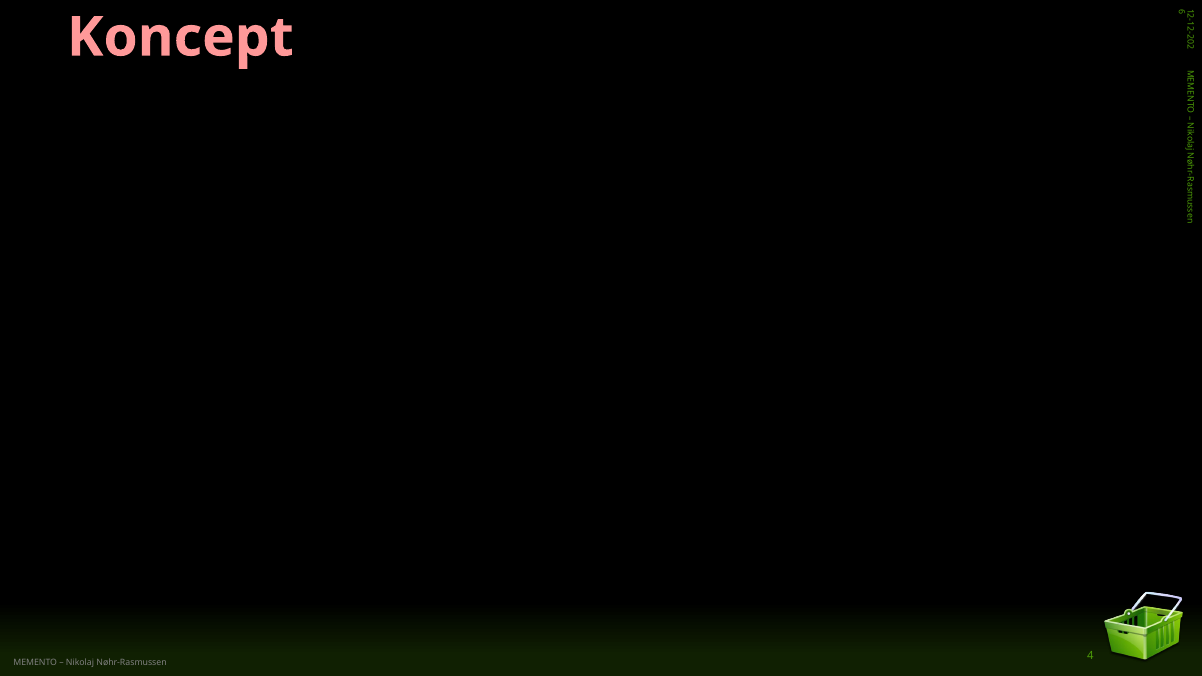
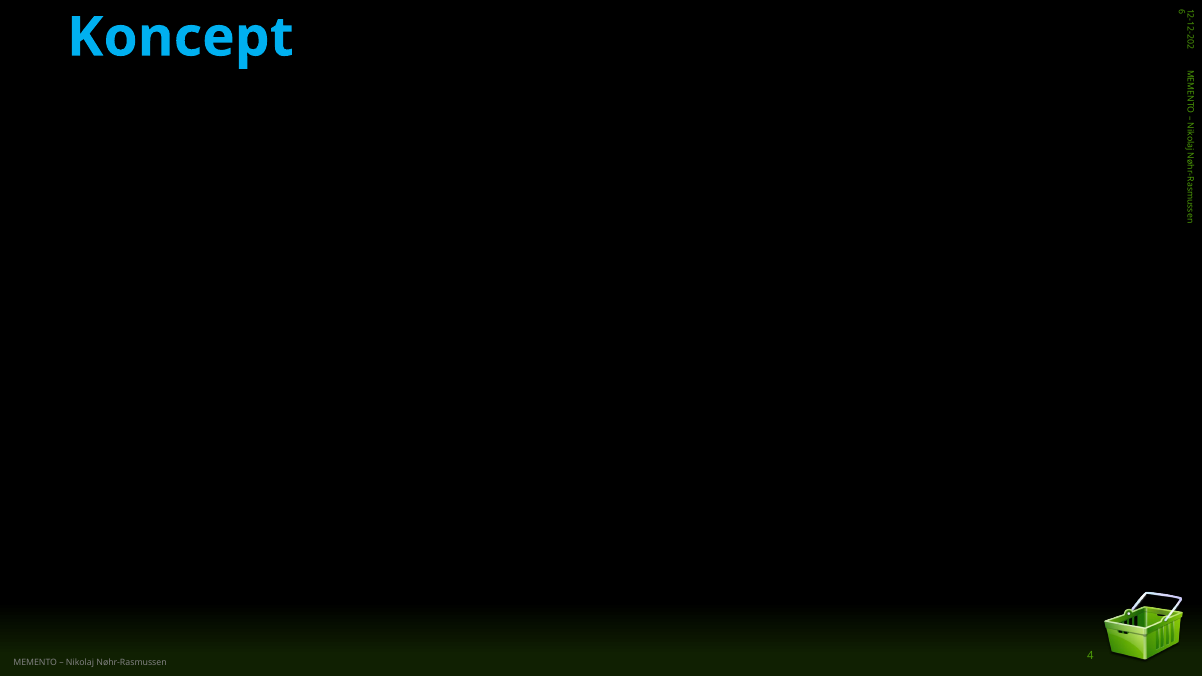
Koncept colour: pink -> light blue (180, 37)
